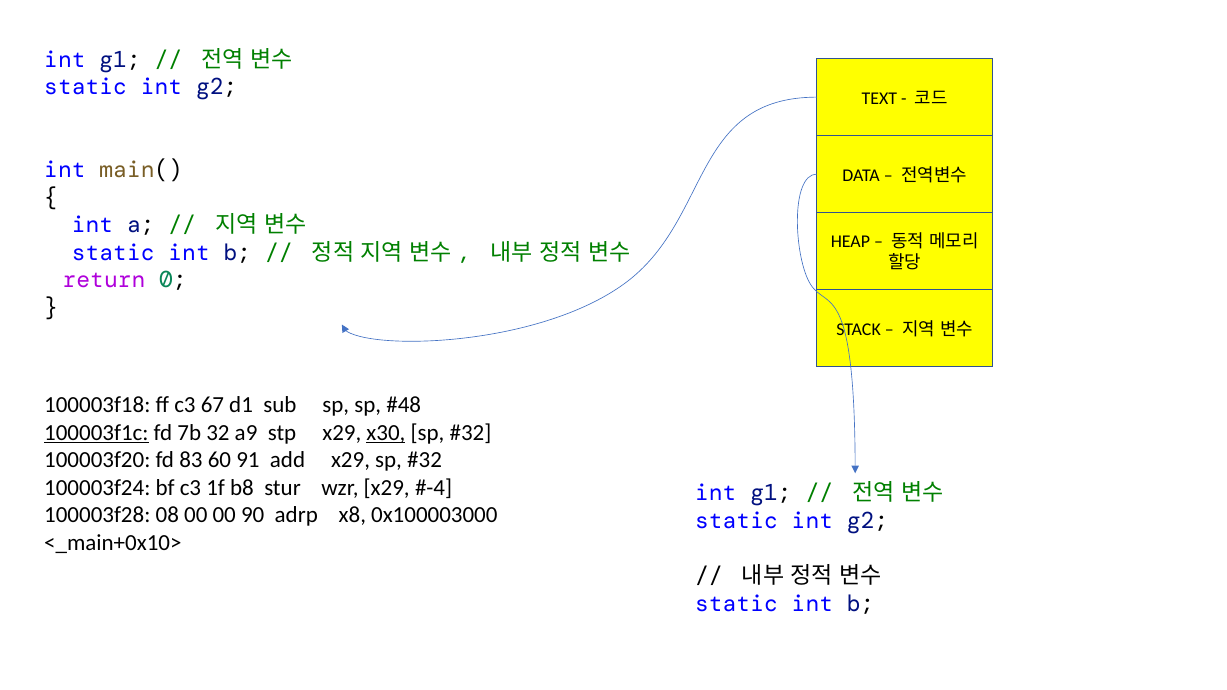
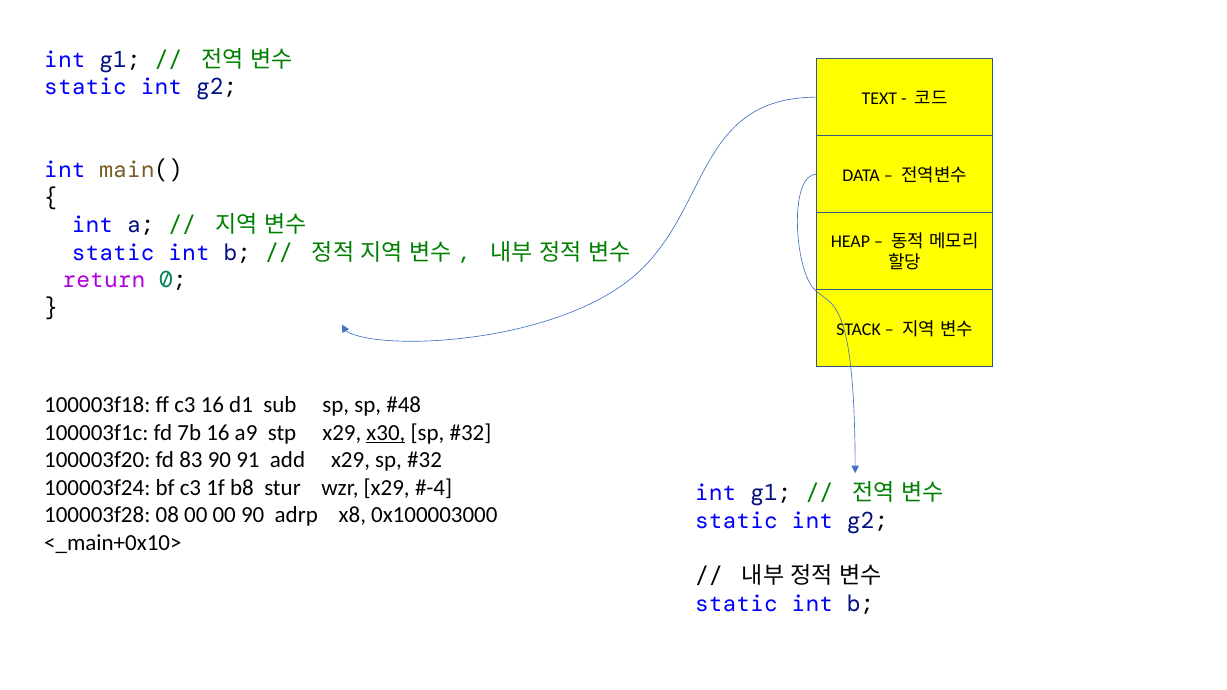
c3 67: 67 -> 16 (212, 405)
100003f1c underline: present -> none (96, 433)
7b 32: 32 -> 16 (218, 433)
83 60: 60 -> 90 (219, 460)
